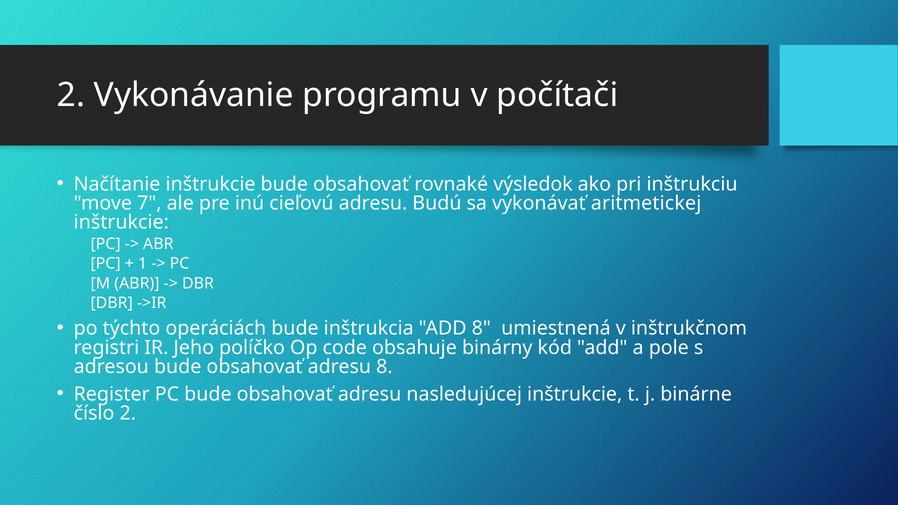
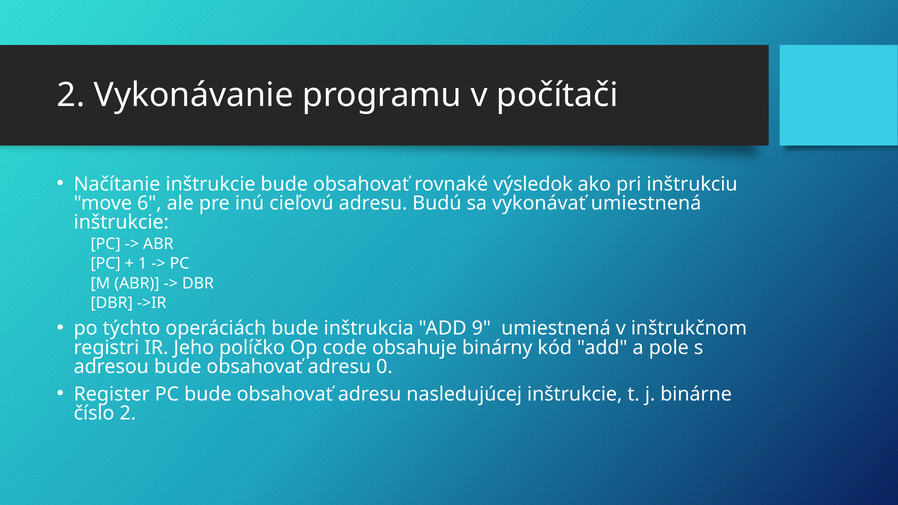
7: 7 -> 6 (149, 203)
vykonávať aritmetickej: aritmetickej -> umiestnená (646, 203)
ADD 8: 8 -> 9 (481, 329)
adresu 8: 8 -> 0 (384, 367)
